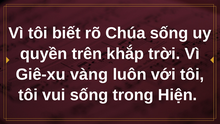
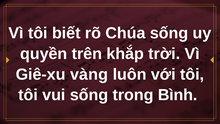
Hiện: Hiện -> Bình (178, 95)
